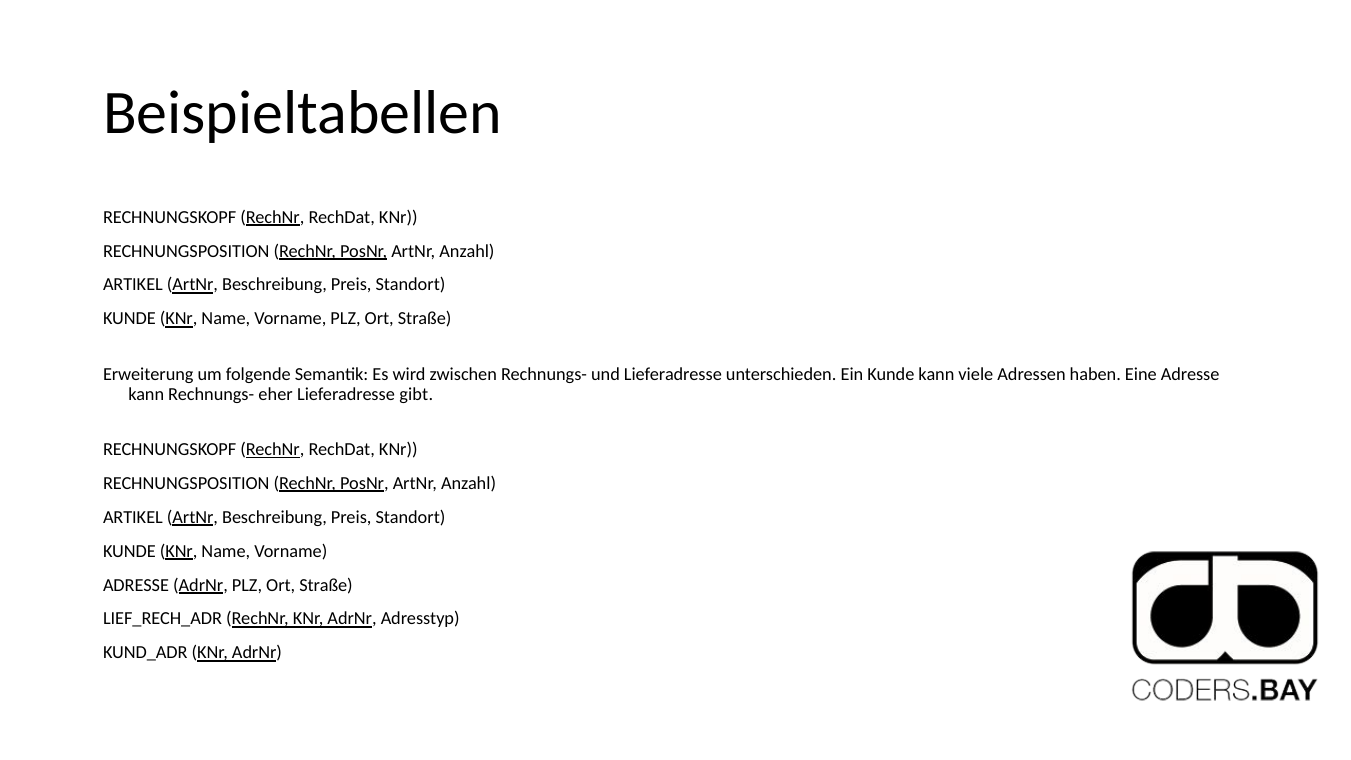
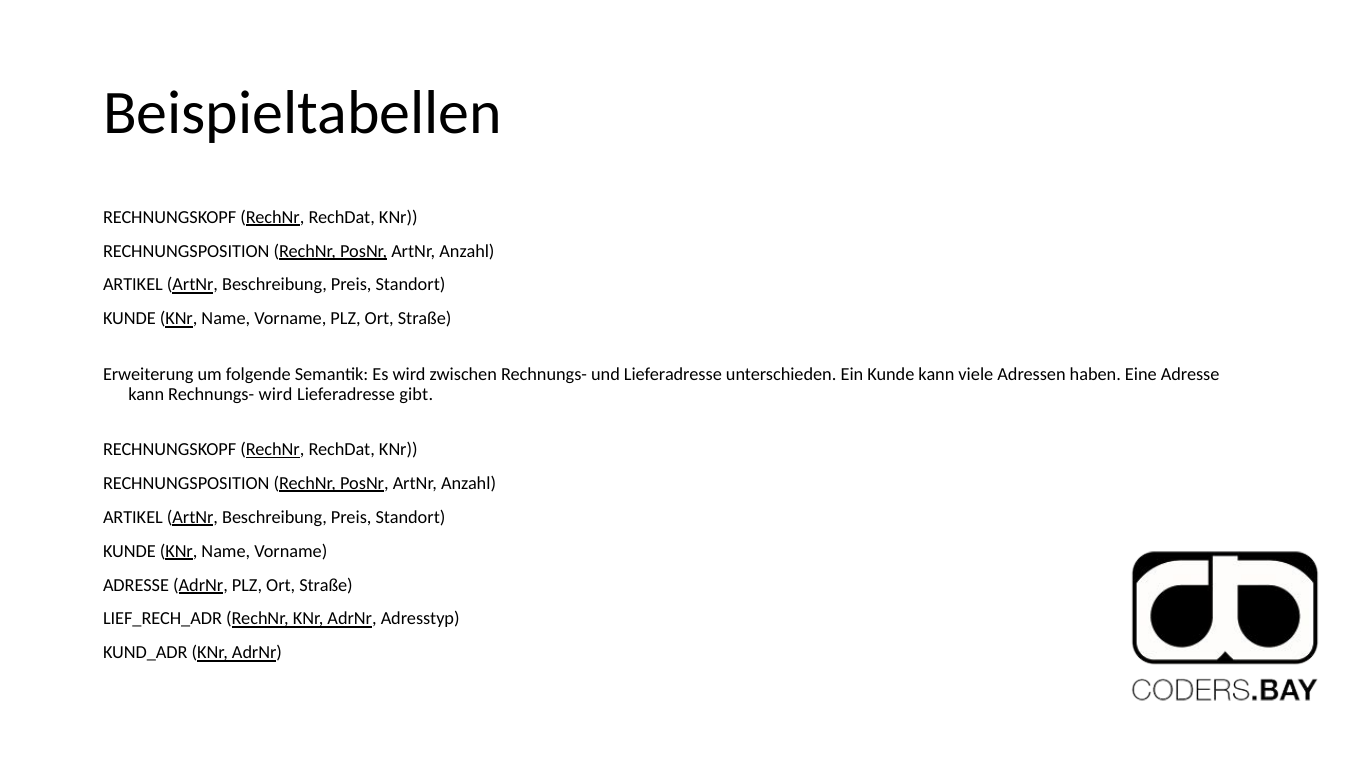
Rechnungs- eher: eher -> wird (276, 394)
